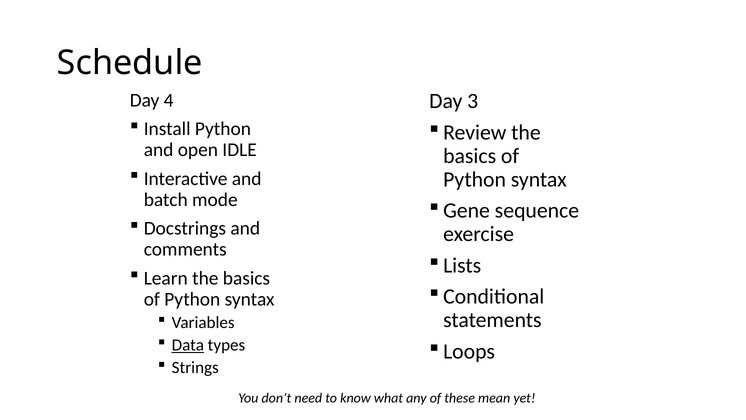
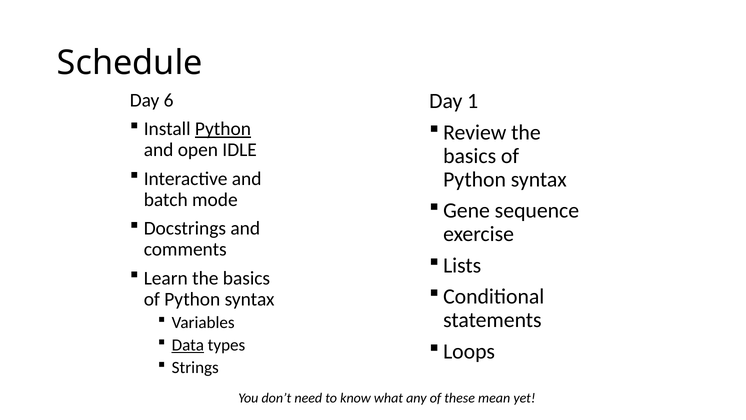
4: 4 -> 6 (169, 100)
3: 3 -> 1 (473, 101)
Python underline: none -> present (223, 129)
